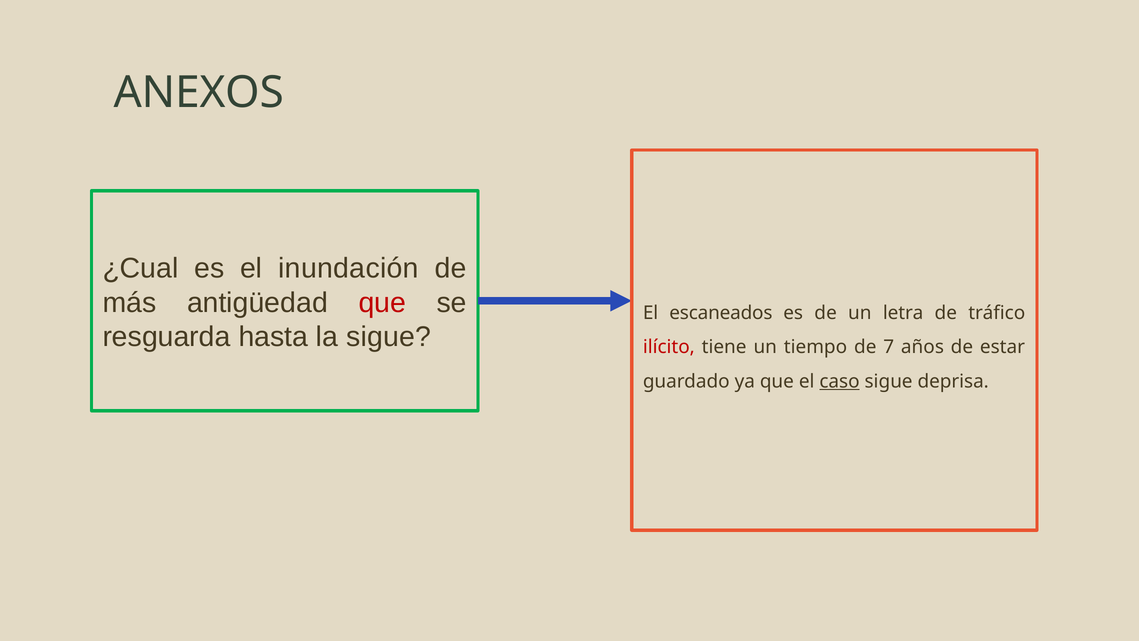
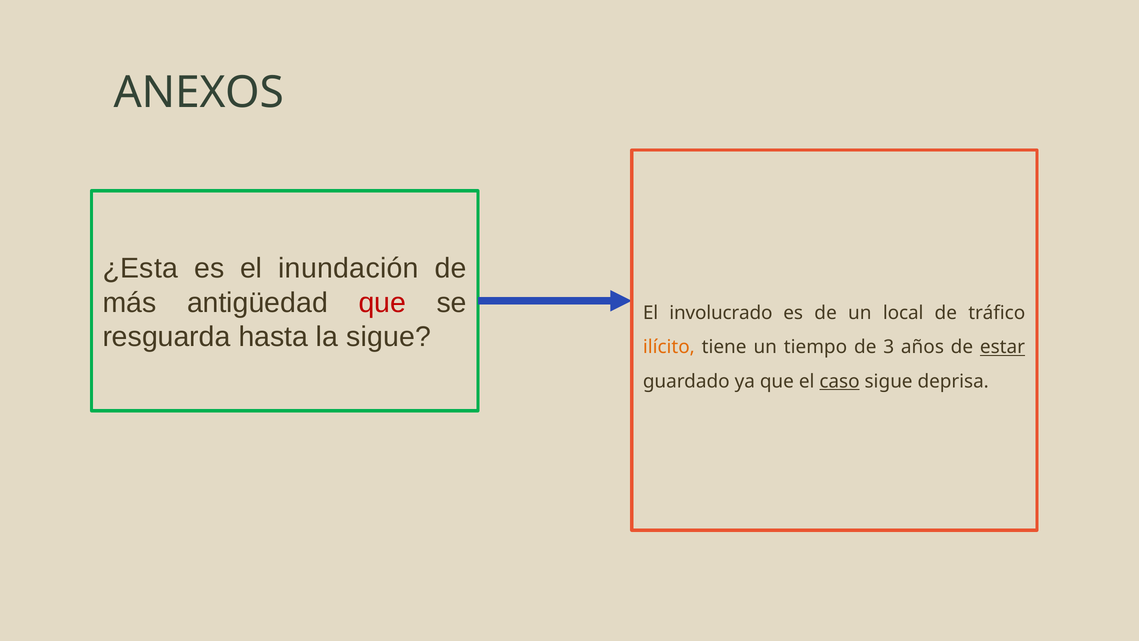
¿Cual: ¿Cual -> ¿Esta (140, 268)
escaneados: escaneados -> involucrado (721, 313)
letra: letra -> local (903, 313)
ilícito colour: red -> orange (669, 347)
7: 7 -> 3 (889, 347)
estar underline: none -> present (1003, 347)
